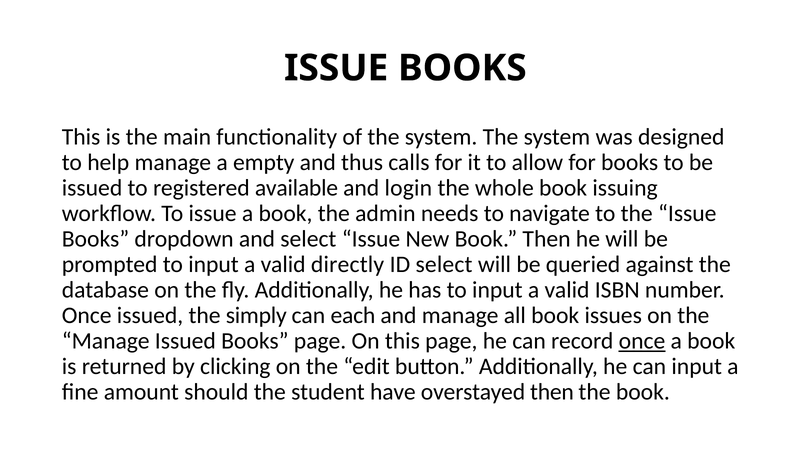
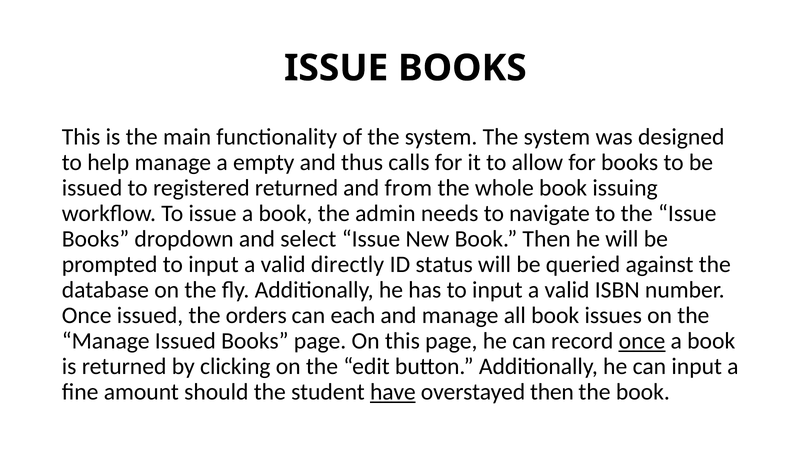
registered available: available -> returned (297, 188)
login: login -> from (408, 188)
ID select: select -> status (444, 265)
simply: simply -> orders (256, 316)
have underline: none -> present (393, 392)
